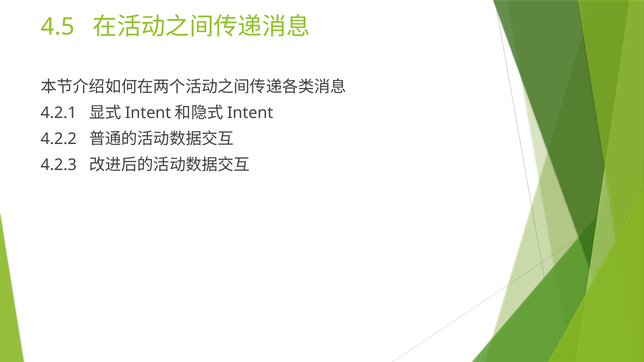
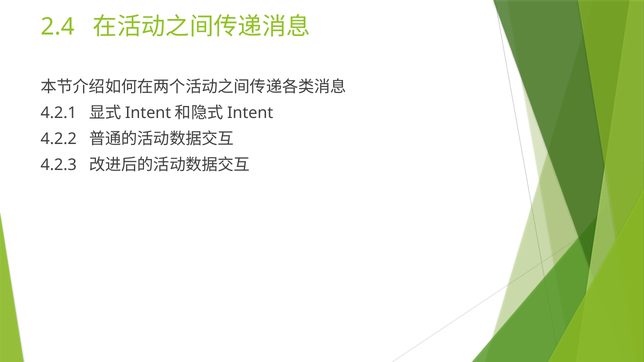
4.5: 4.5 -> 2.4 (58, 27)
